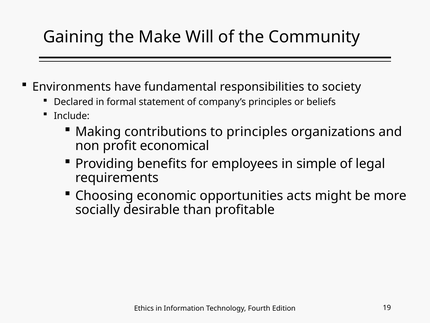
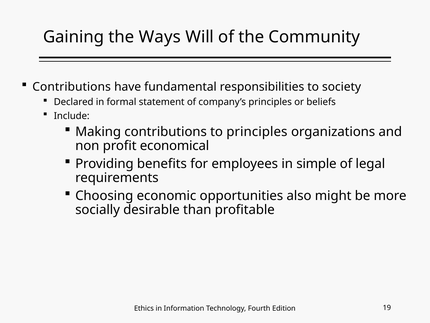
Make: Make -> Ways (160, 37)
Environments: Environments -> Contributions (72, 87)
acts: acts -> also (299, 195)
